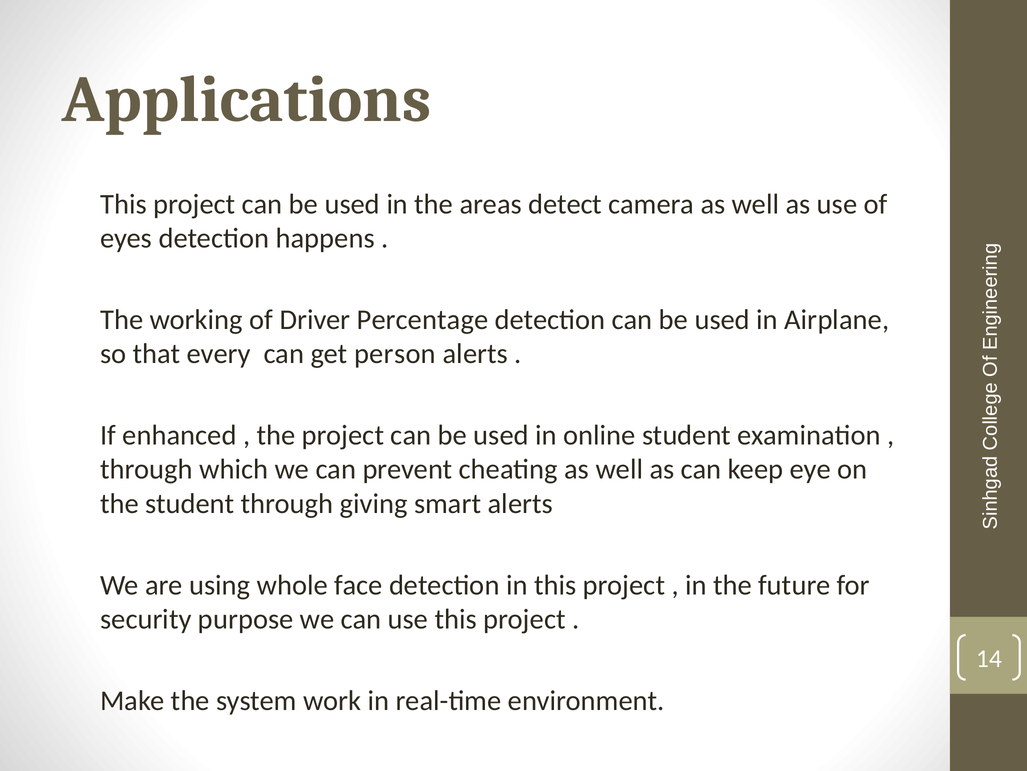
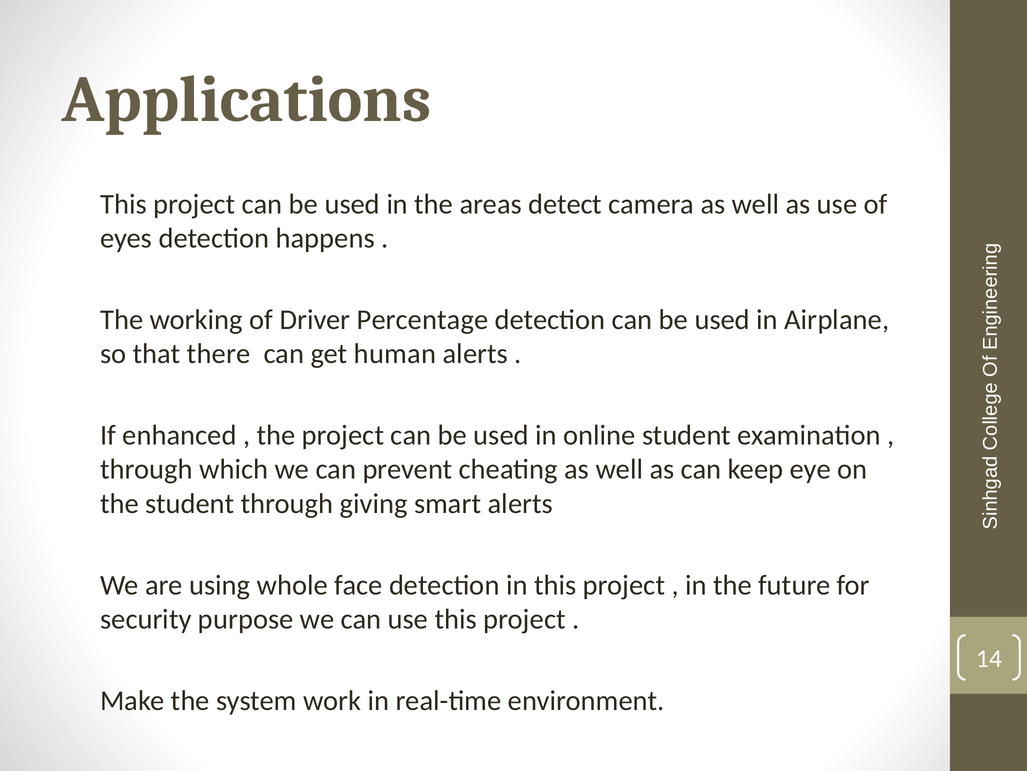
every: every -> there (219, 354)
person: person -> human (395, 354)
